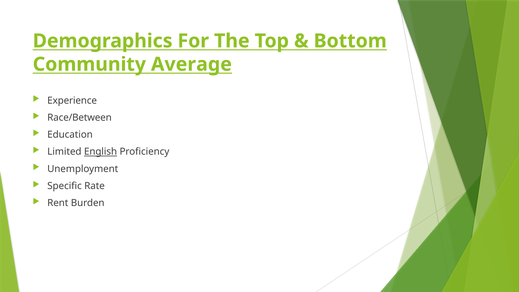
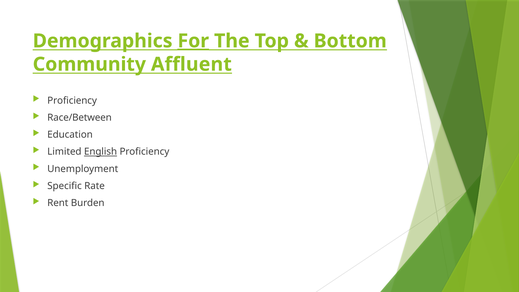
For underline: none -> present (193, 41)
Average: Average -> Affluent (191, 64)
Experience: Experience -> Proficiency (72, 100)
